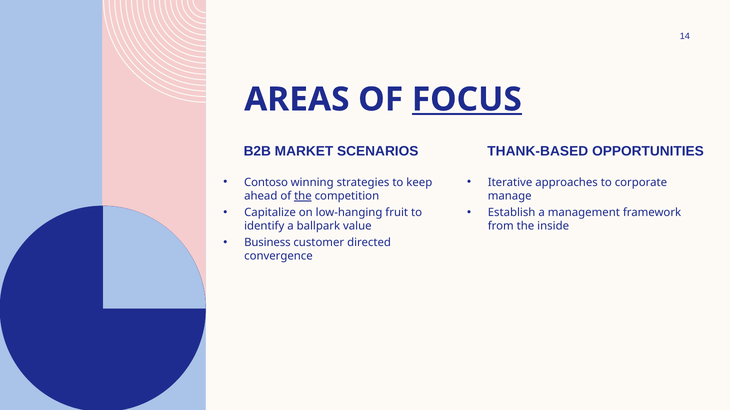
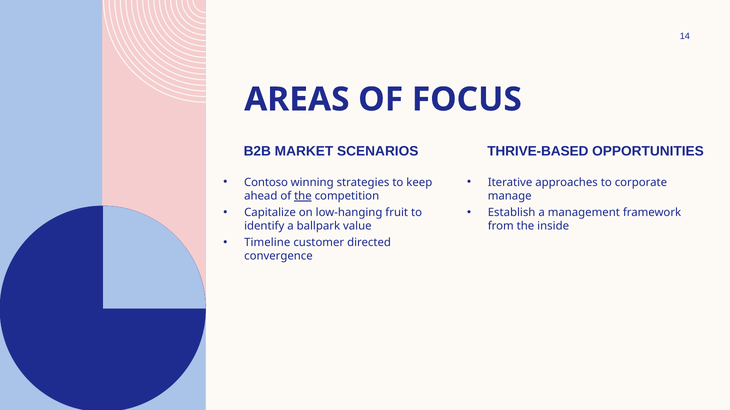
FOCUS underline: present -> none (467, 100)
THANK-BASED: THANK-BASED -> THRIVE-BASED (538, 151)
Business: Business -> Timeline (267, 243)
